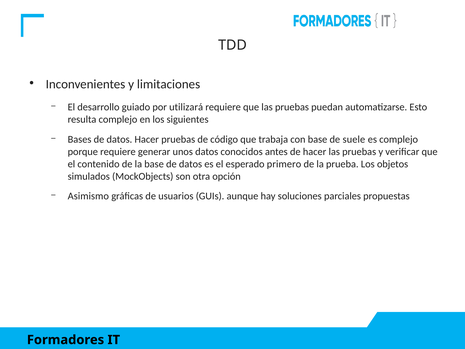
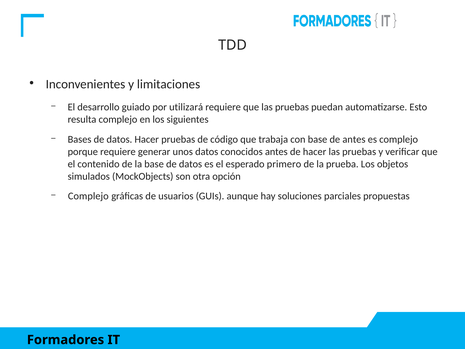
de suele: suele -> antes (354, 139)
Asimismo: Asimismo -> Complejo (88, 196)
